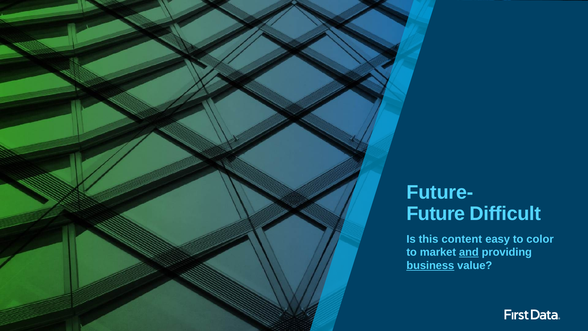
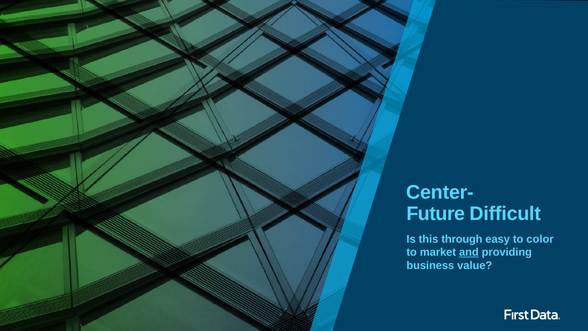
Future-: Future- -> Center- (440, 192)
content: content -> through (462, 239)
business underline: present -> none (430, 265)
